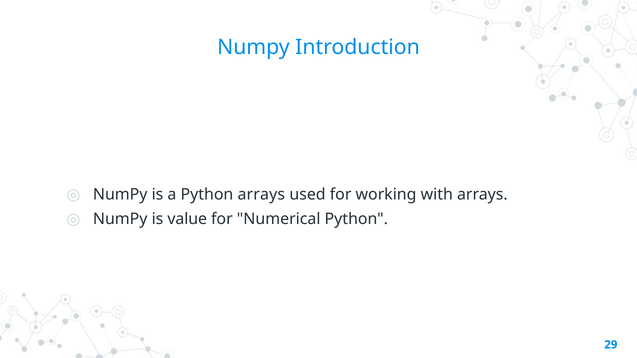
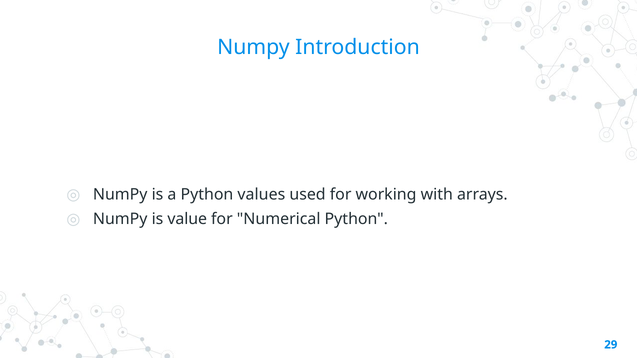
Python arrays: arrays -> values (261, 195)
